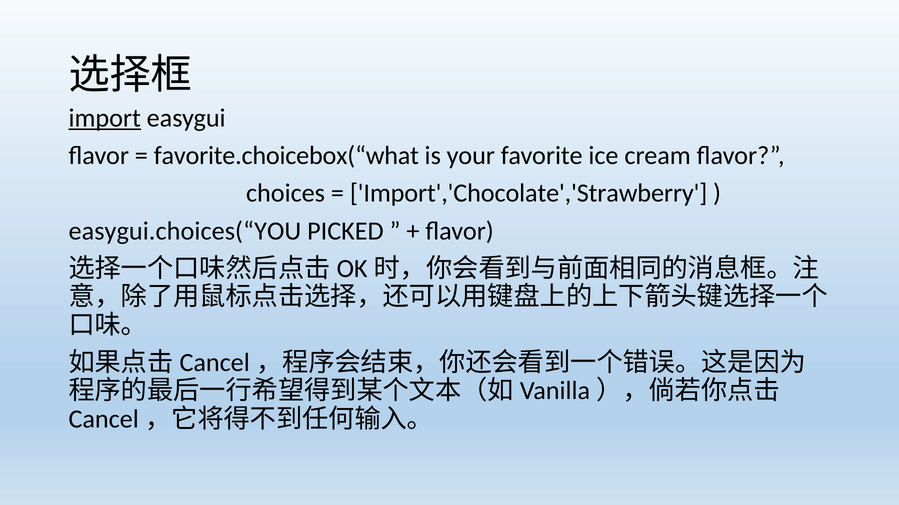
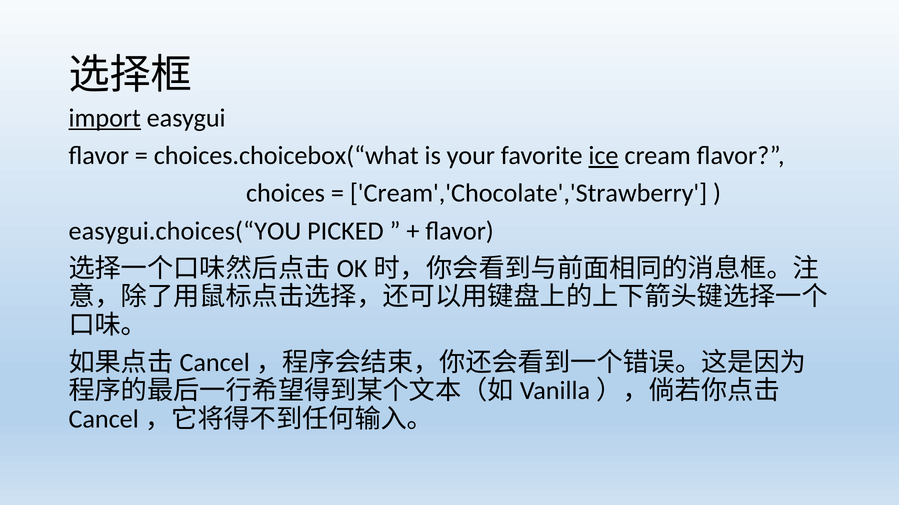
favorite.choicebox(“what: favorite.choicebox(“what -> choices.choicebox(“what (286, 156)
ice underline: none -> present (603, 156)
Import','Chocolate','Strawberry: Import','Chocolate','Strawberry -> Cream','Chocolate','Strawberry (529, 194)
